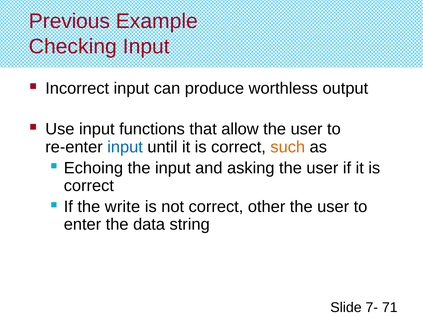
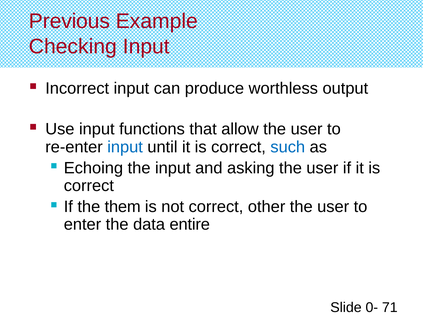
such colour: orange -> blue (288, 147)
write: write -> them (123, 207)
string: string -> entire (190, 225)
7-: 7- -> 0- (372, 308)
